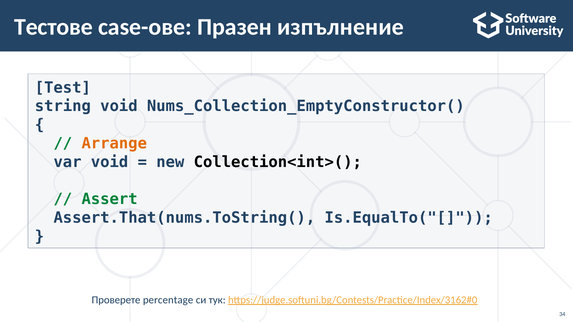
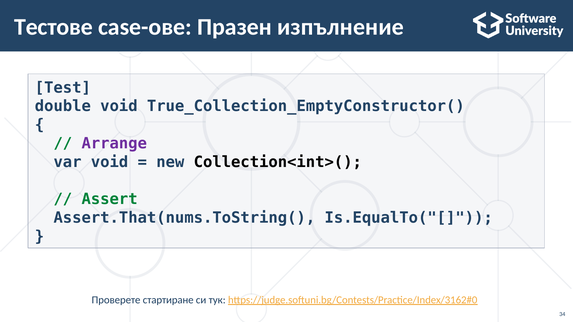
string: string -> double (63, 106)
Nums_Collection_EmptyConstructor(: Nums_Collection_EmptyConstructor( -> True_Collection_EmptyConstructor( (306, 106)
Arrange colour: orange -> purple (114, 143)
percentage: percentage -> стартиране (168, 300)
